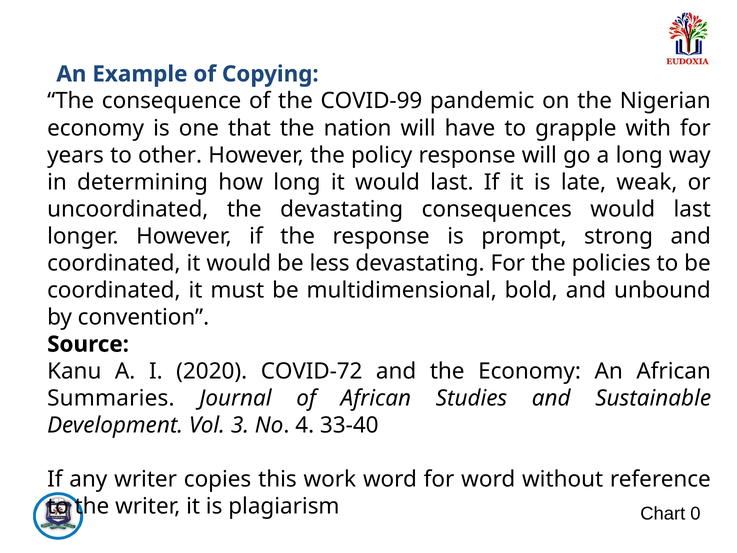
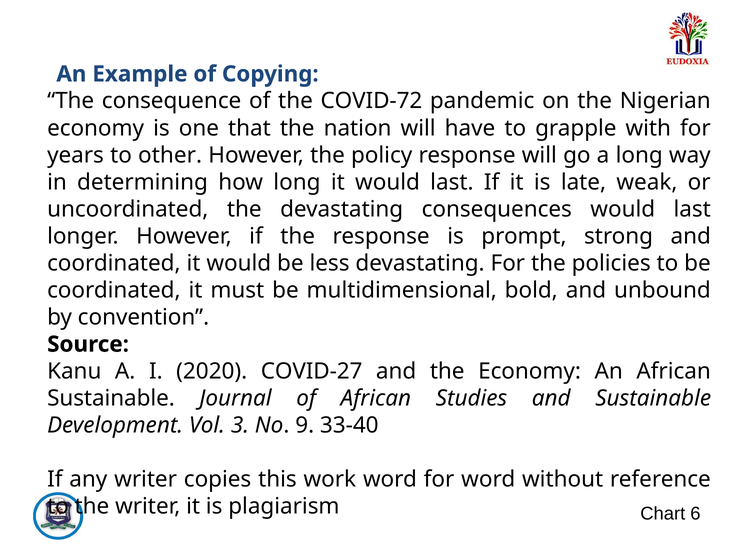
COVID-99: COVID-99 -> COVID-72 (371, 101)
COVID-72: COVID-72 -> COVID-27 (312, 371)
Summaries: Summaries -> Sustainable (111, 398)
4: 4 -> 9 (305, 425)
0: 0 -> 6 (695, 513)
